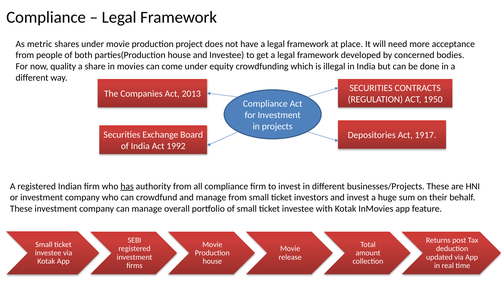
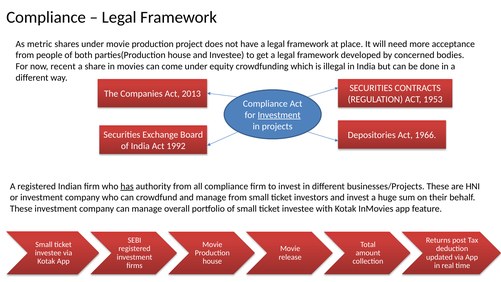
quality: quality -> recent (63, 66)
1950: 1950 -> 1953 (433, 99)
Investment underline: none -> present (279, 115)
1917: 1917 -> 1966 (425, 135)
